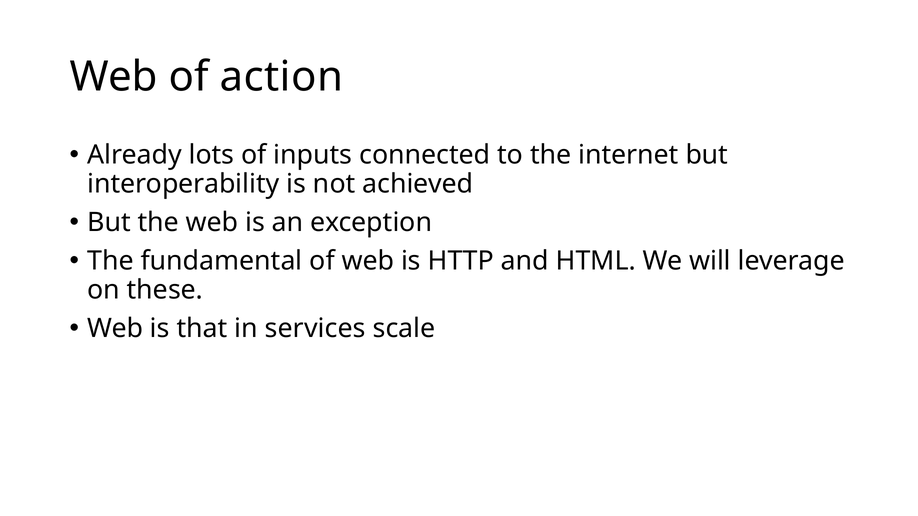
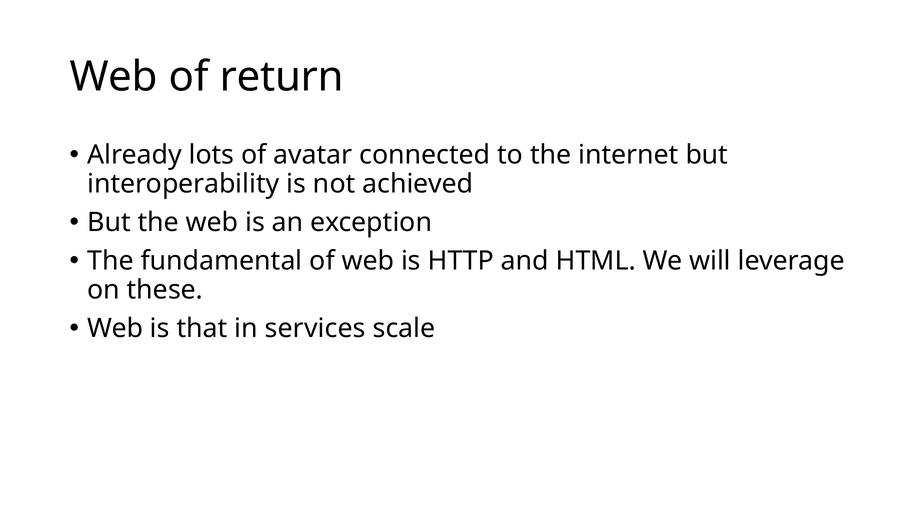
action: action -> return (282, 77)
inputs: inputs -> avatar (313, 155)
